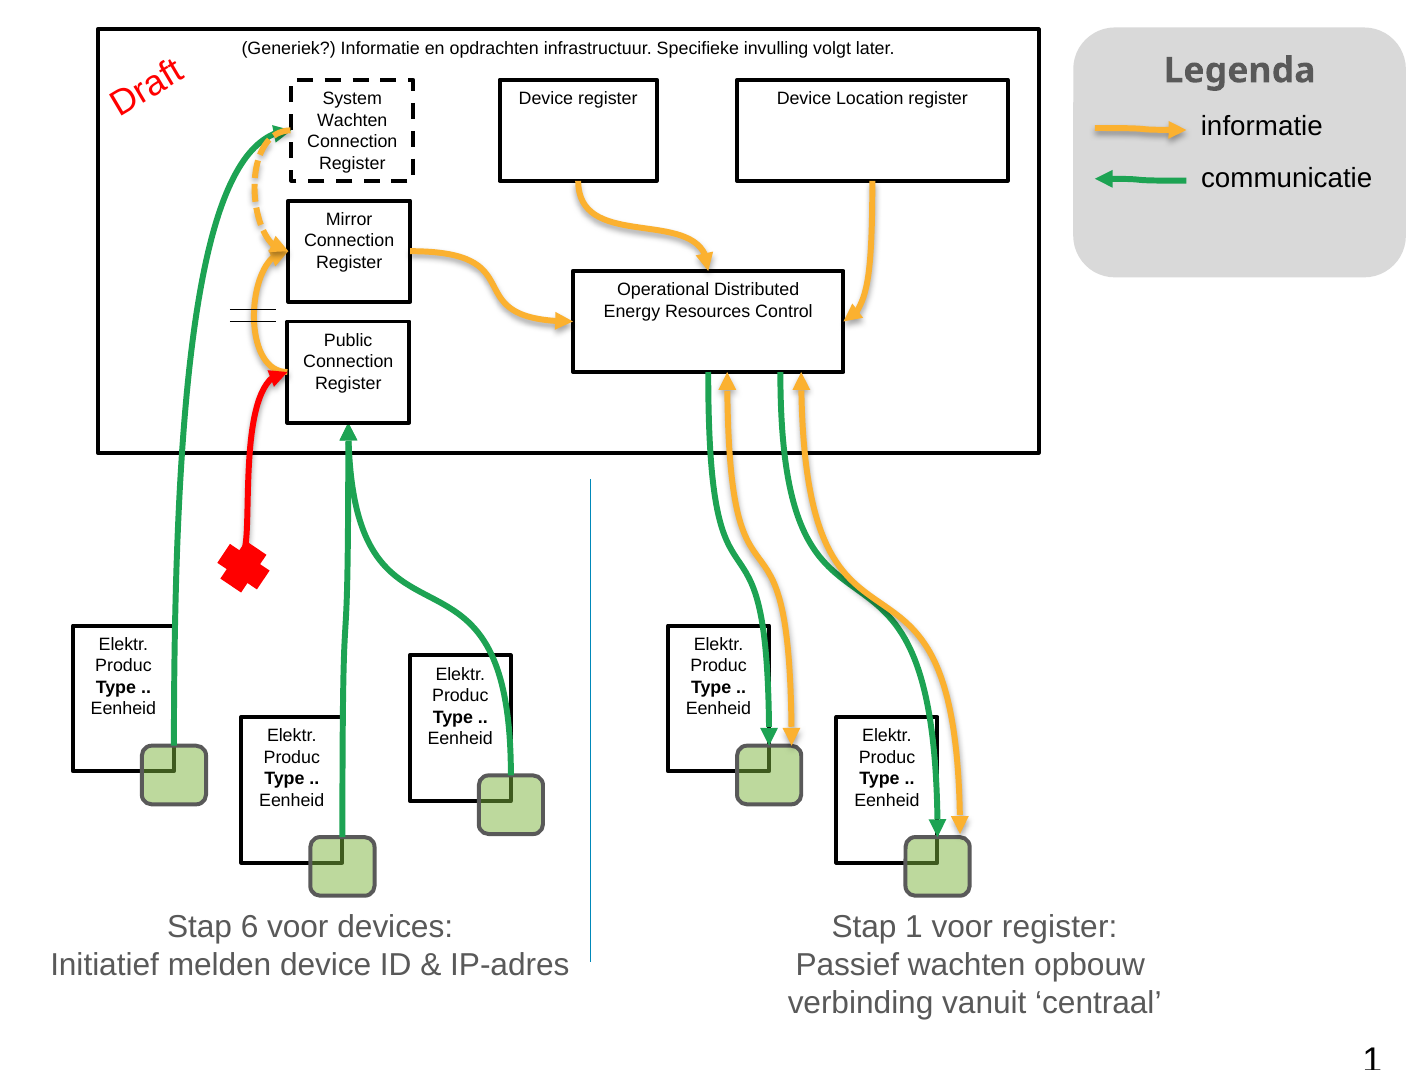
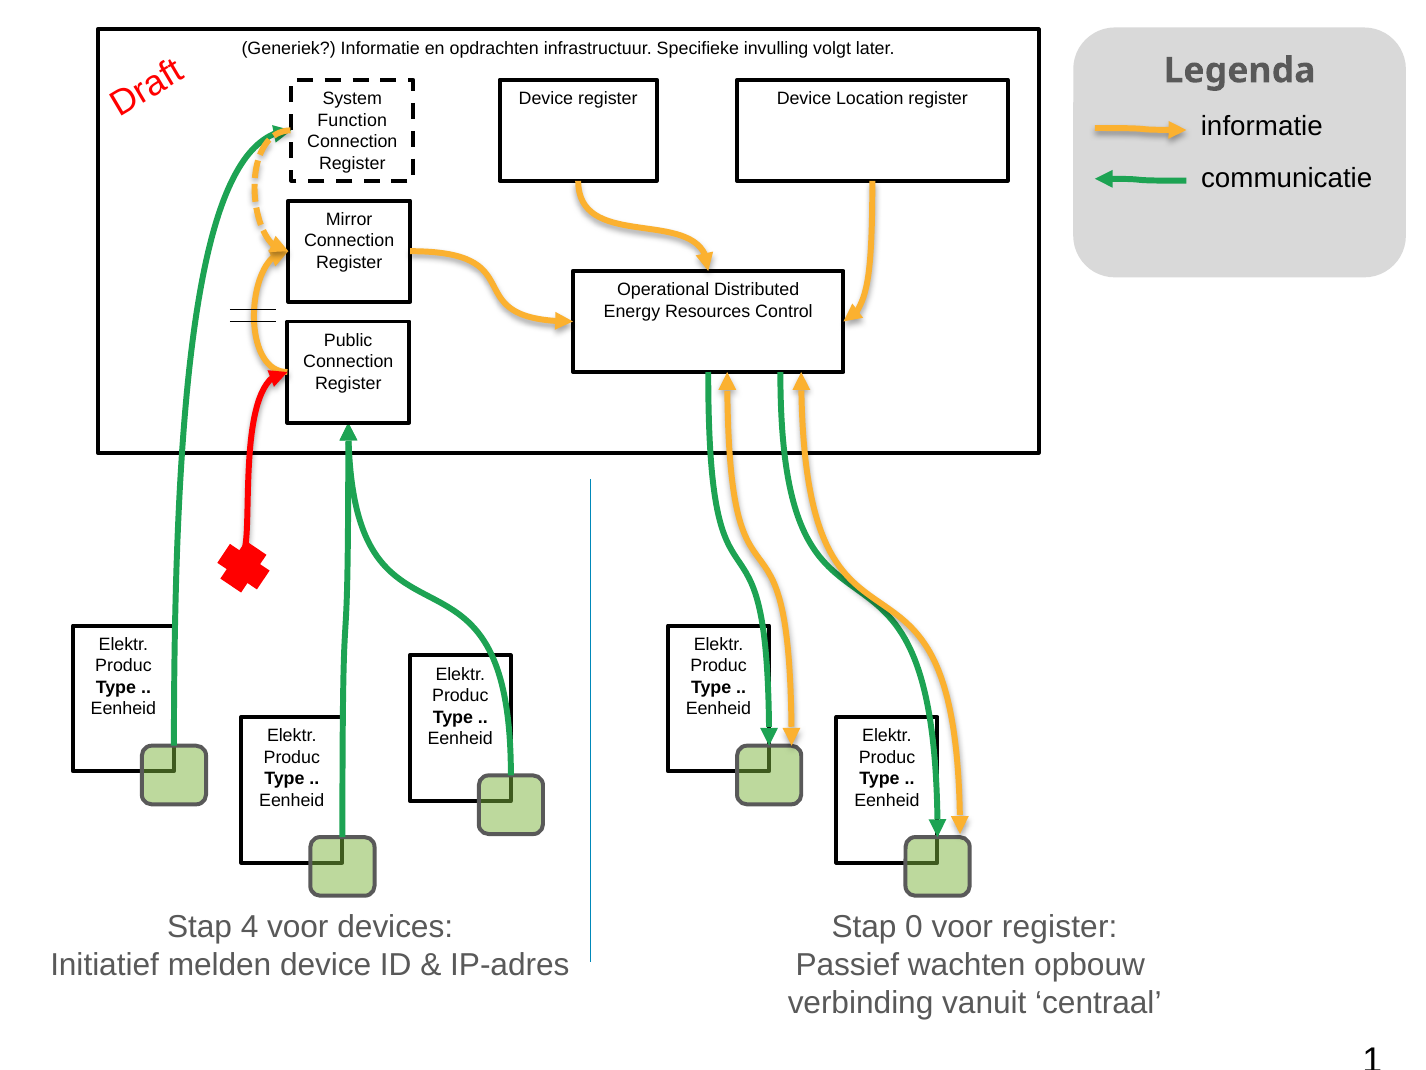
Wachten: Wachten -> Function (352, 120)
6: 6 -> 4 (250, 926)
Stap 1: 1 -> 0 (914, 926)
